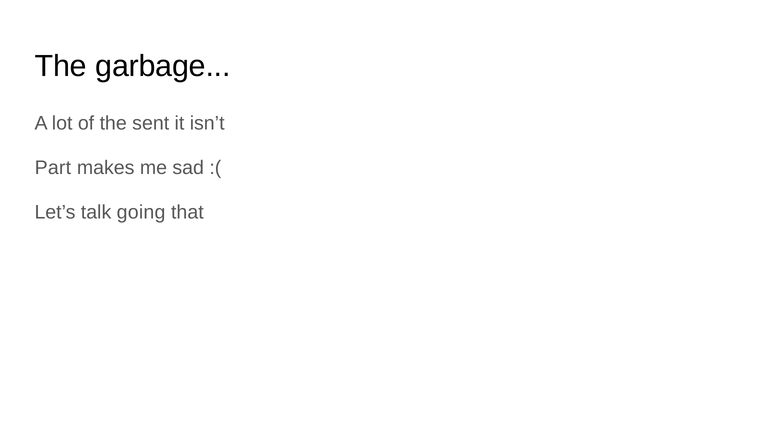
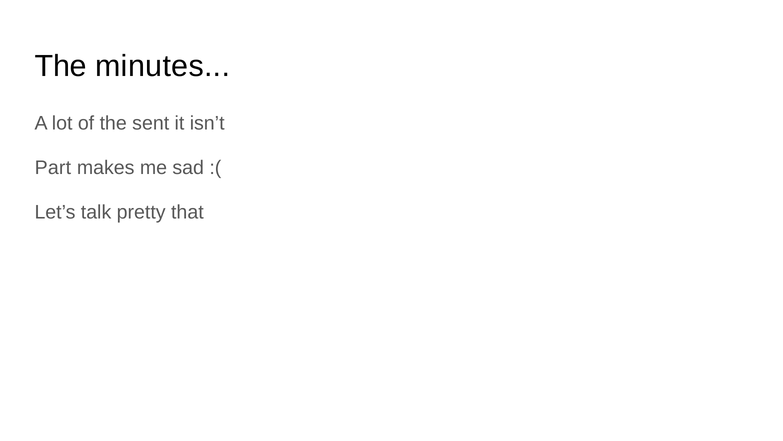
garbage: garbage -> minutes (163, 66)
going: going -> pretty (141, 212)
